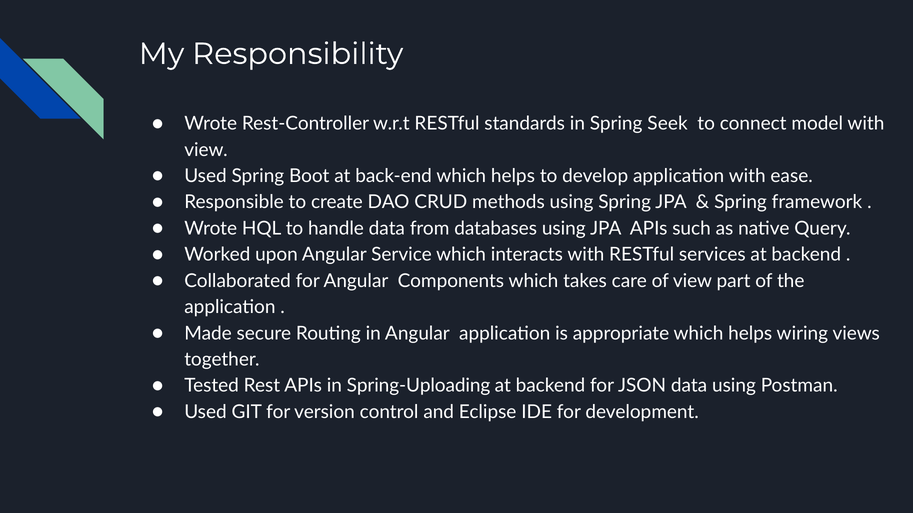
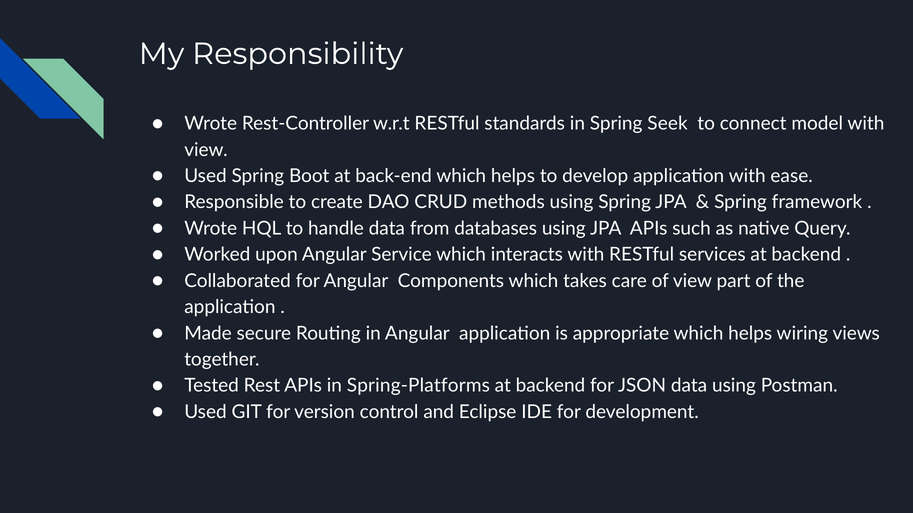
Spring-Uploading: Spring-Uploading -> Spring-Platforms (418, 386)
